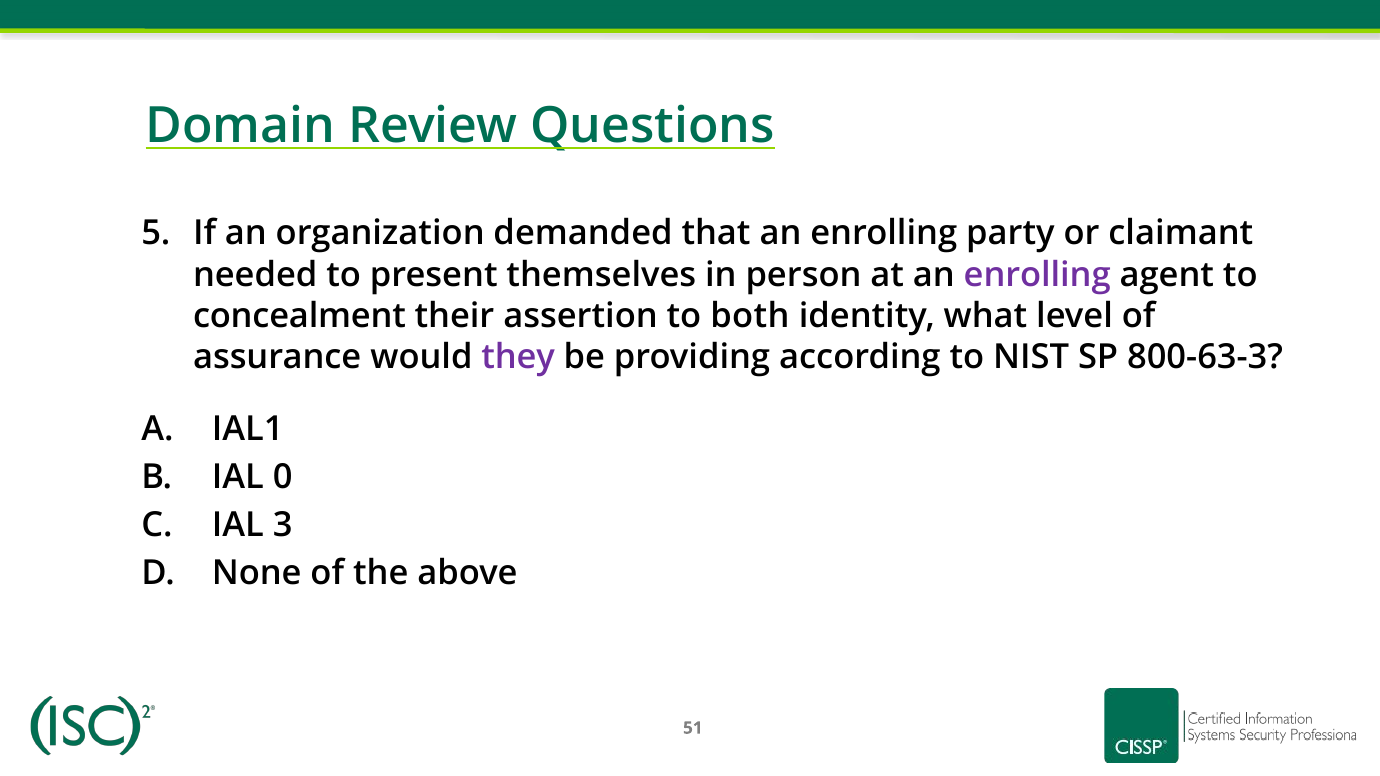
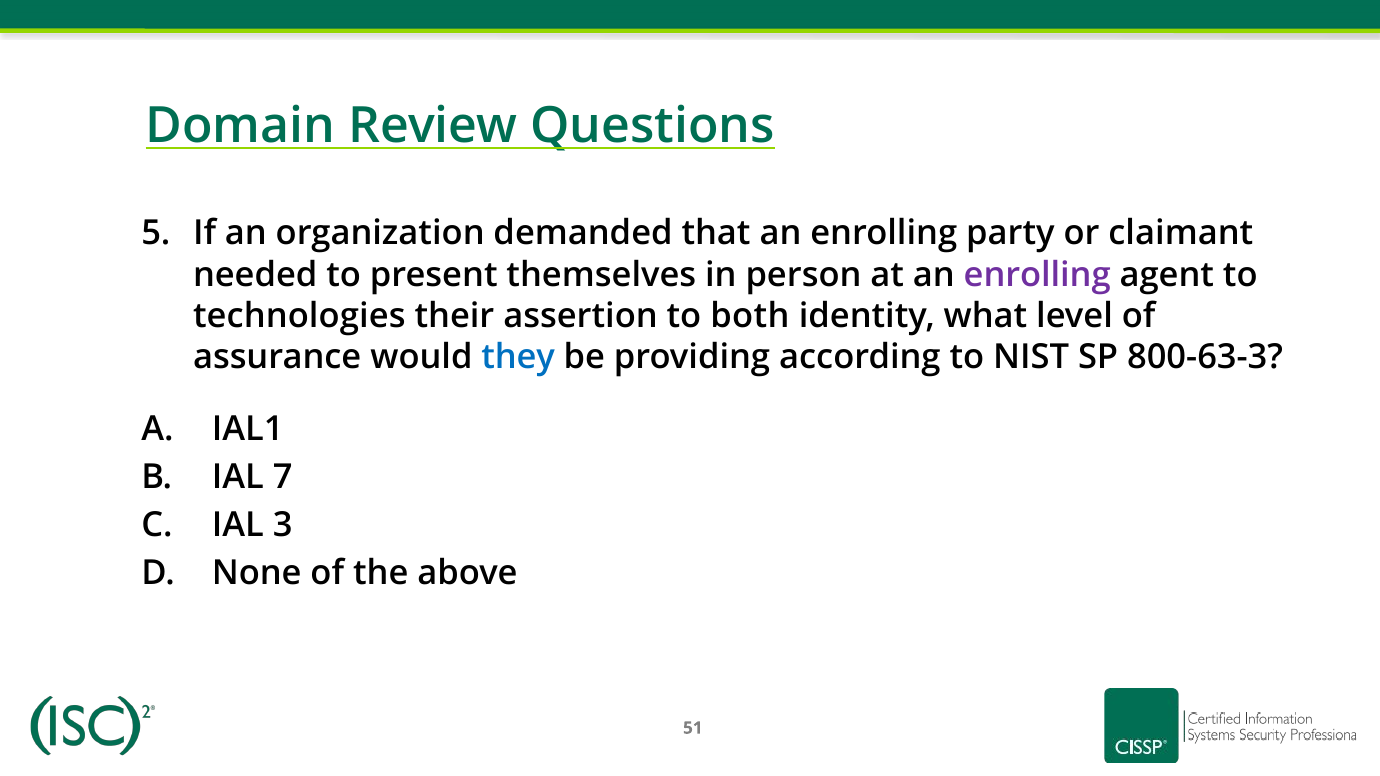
concealment: concealment -> technologies (299, 316)
they colour: purple -> blue (518, 358)
0: 0 -> 7 (283, 477)
